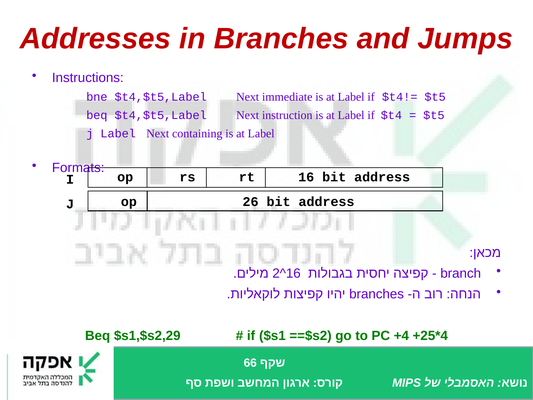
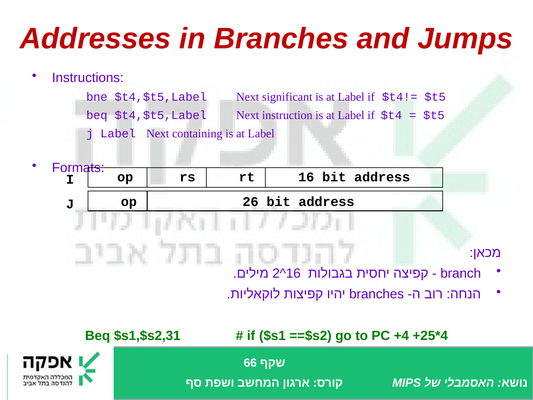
immediate: immediate -> significant (287, 97)
$s1,$s2,29: $s1,$s2,29 -> $s1,$s2,31 (147, 335)
